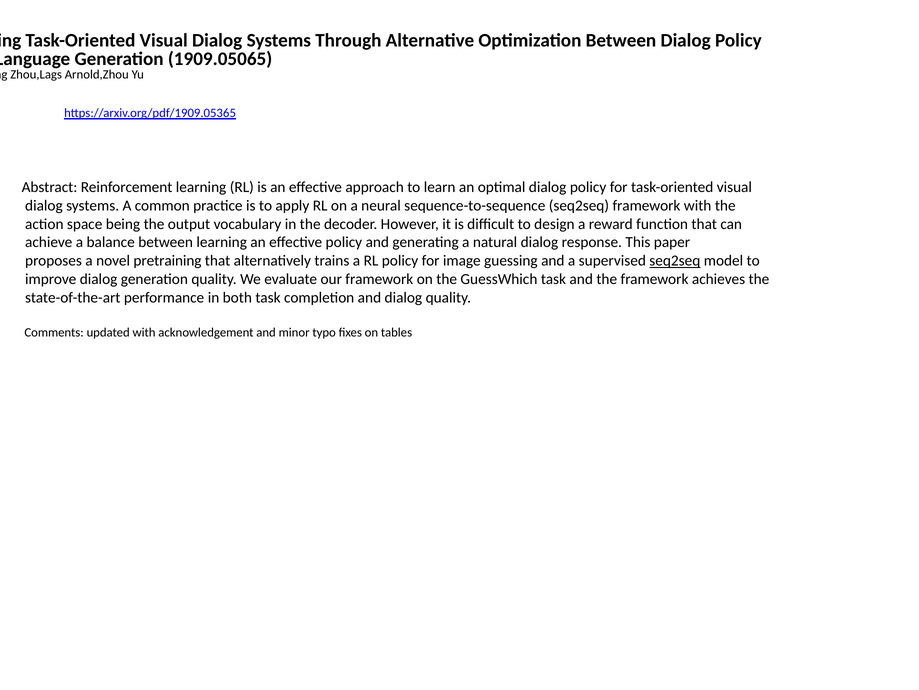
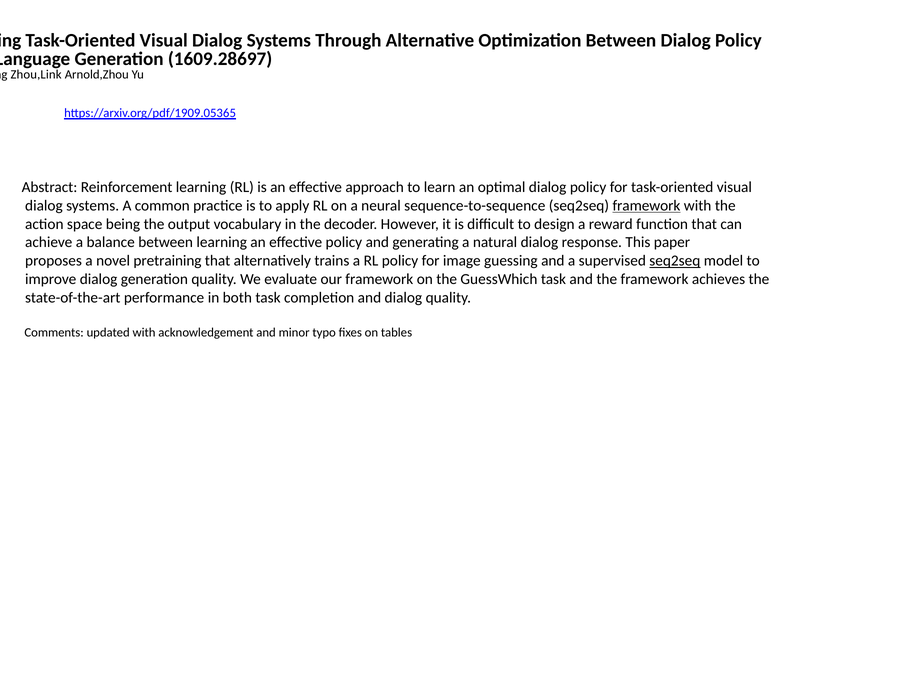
1909.05065: 1909.05065 -> 1609.28697 (220, 59)
Zhou,Lags: Zhou,Lags -> Zhou,Link (36, 74)
framework underline: none -> present (646, 205)
